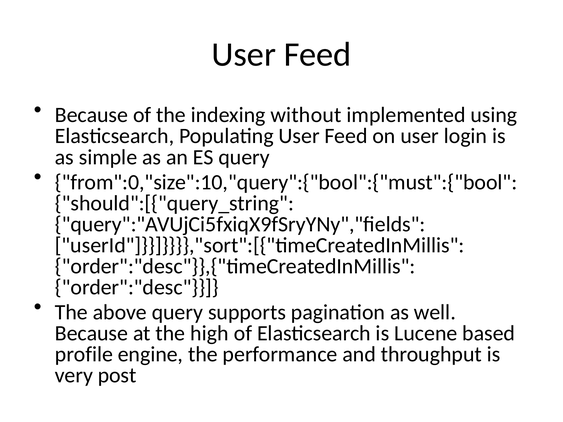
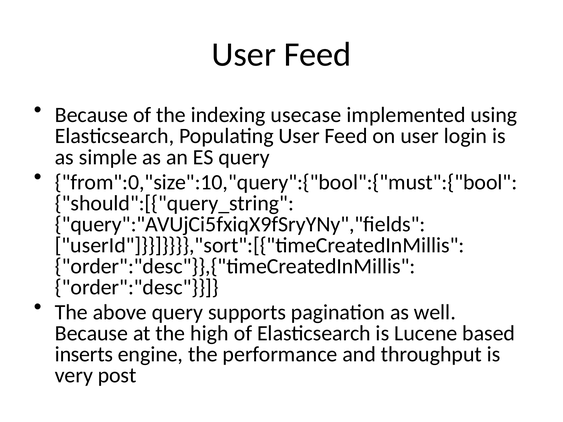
without: without -> usecase (306, 115)
profile: profile -> inserts (84, 355)
